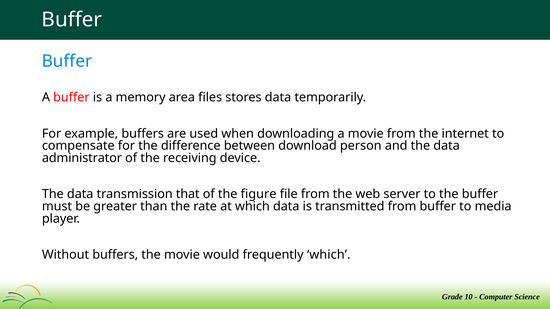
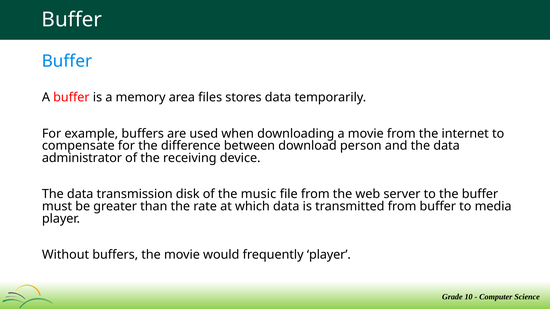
that: that -> disk (188, 194)
figure: figure -> music (259, 194)
frequently which: which -> player (329, 255)
